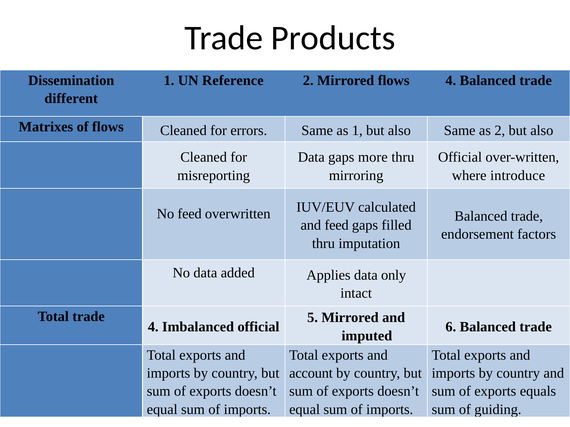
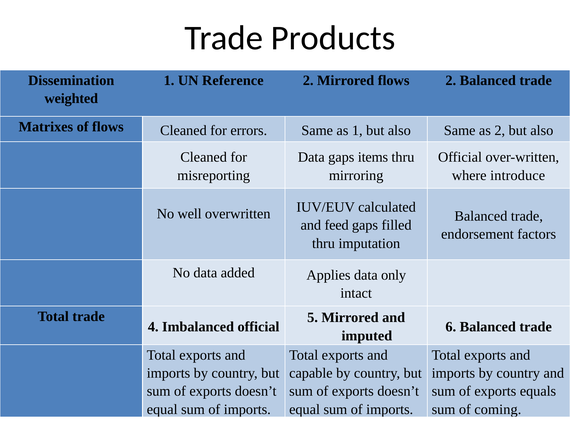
flows 4: 4 -> 2 (451, 80)
different: different -> weighted (71, 99)
more: more -> items (373, 157)
No feed: feed -> well (190, 214)
account: account -> capable (311, 374)
guiding: guiding -> coming (498, 410)
